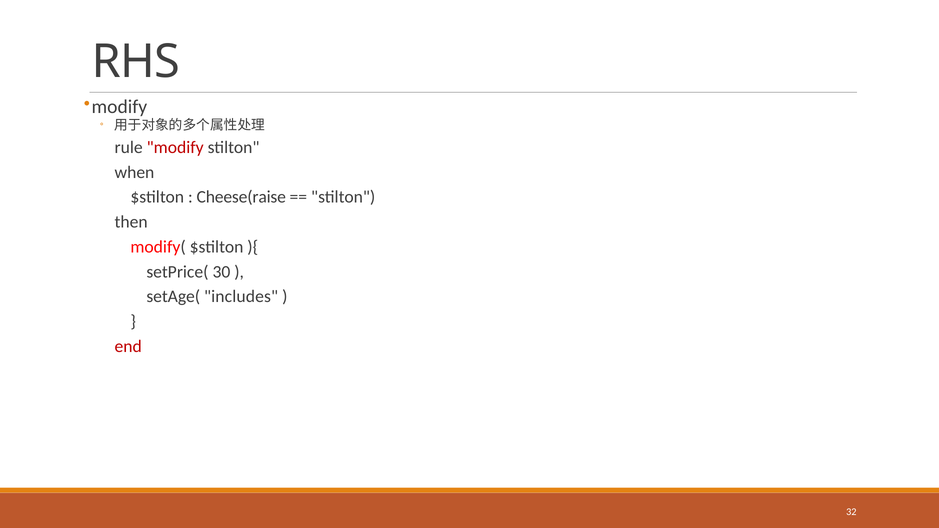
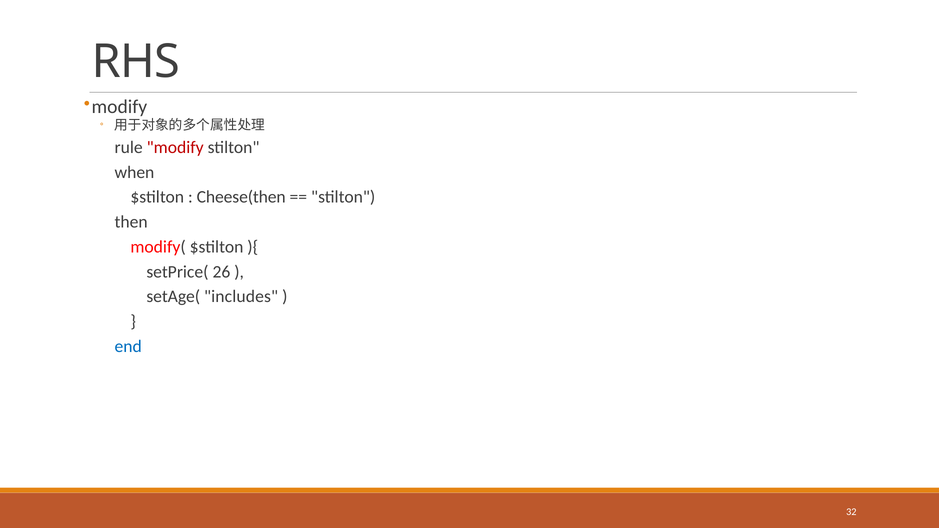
Cheese(raise: Cheese(raise -> Cheese(then (241, 197)
30: 30 -> 26 (221, 272)
end colour: red -> blue (128, 347)
